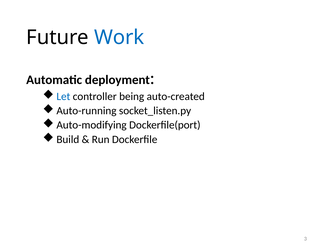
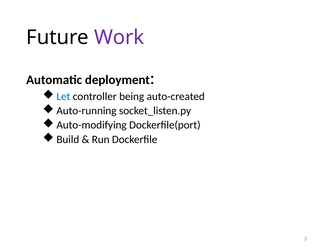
Work colour: blue -> purple (119, 37)
